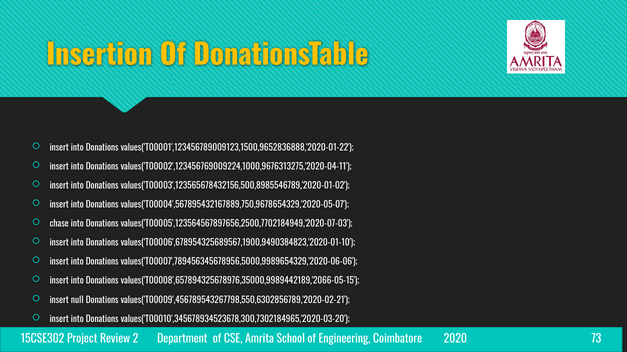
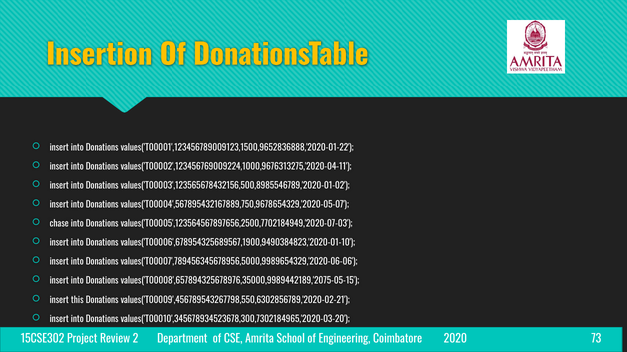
values('T00008',657894325678976,35000,9989442189,'2066-05-15: values('T00008',657894325678976,35000,9989442189,'2066-05-15 -> values('T00008',657894325678976,35000,9989442189,'2075-05-15 (240, 281)
null: null -> this (77, 301)
